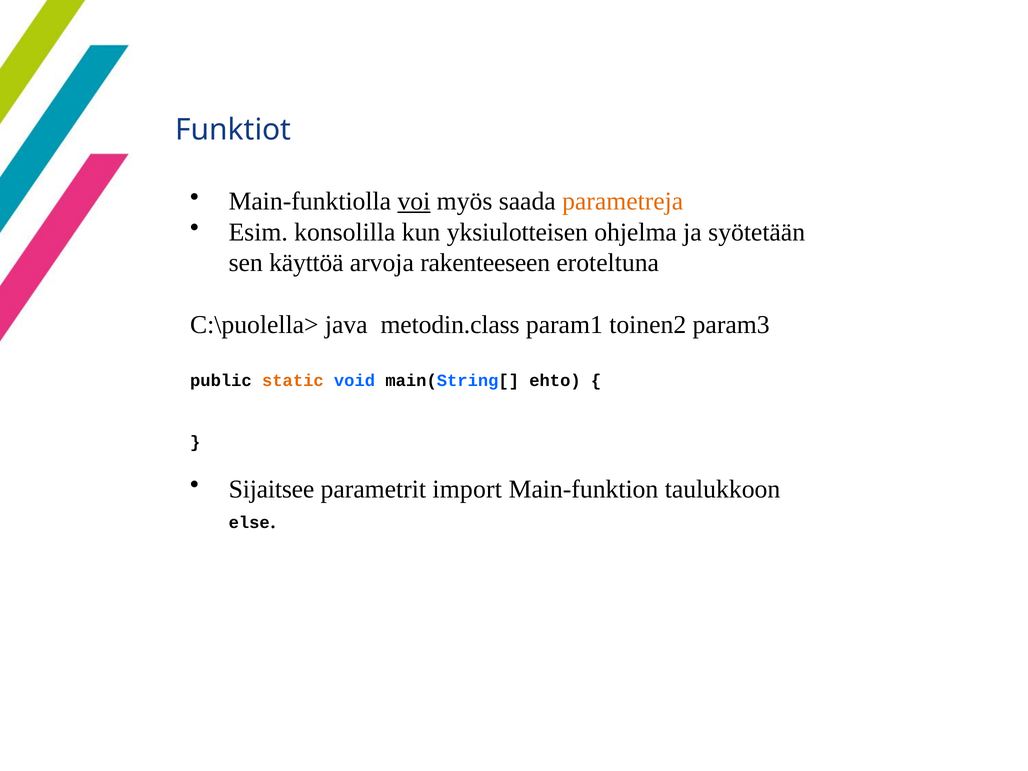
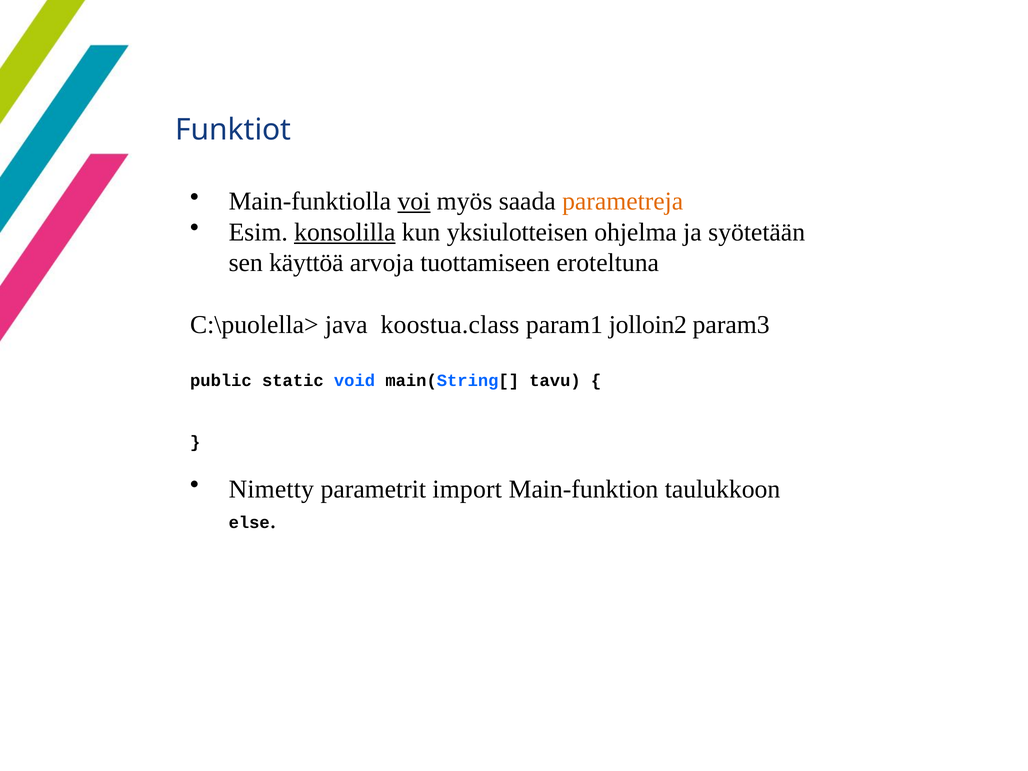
konsolilla underline: none -> present (345, 232)
rakenteeseen: rakenteeseen -> tuottamiseen (485, 263)
metodin.class: metodin.class -> koostua.class (450, 325)
toinen2: toinen2 -> jolloin2 (648, 325)
static colour: orange -> black (293, 381)
ehto: ehto -> tavu (555, 381)
Sijaitsee: Sijaitsee -> Nimetty (271, 489)
